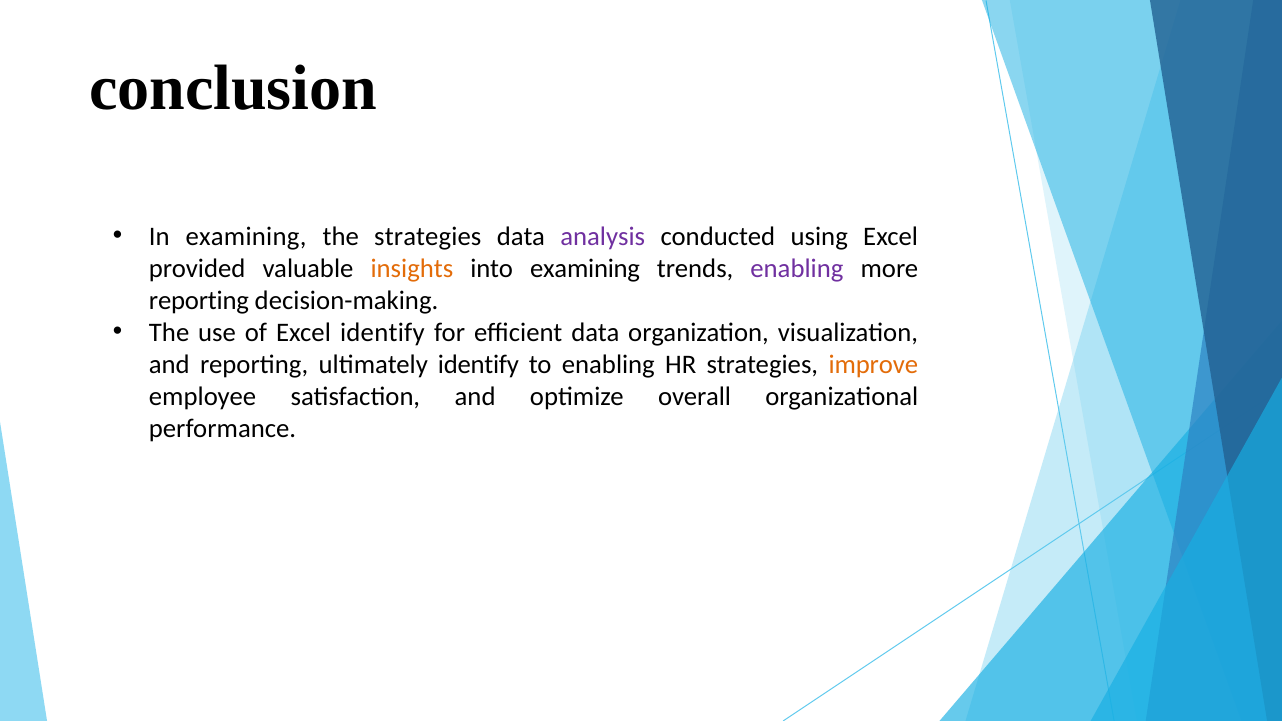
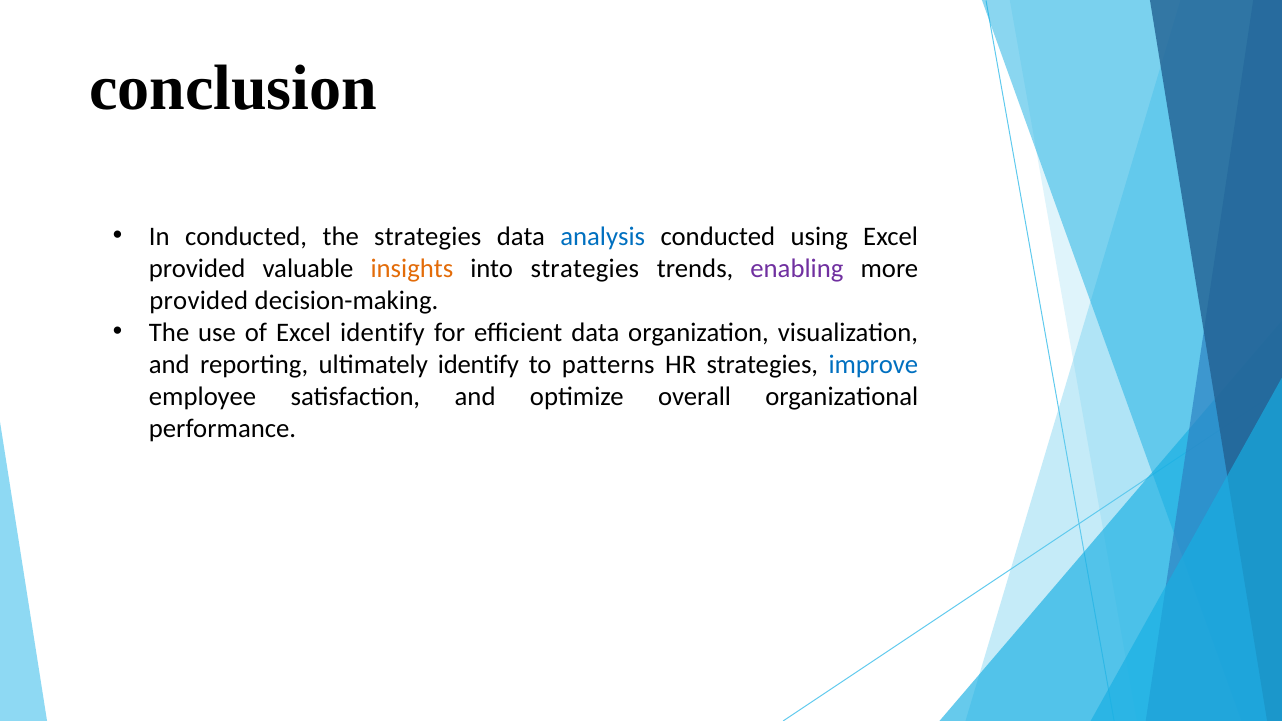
In examining: examining -> conducted (246, 236)
analysis colour: purple -> blue (603, 236)
into examining: examining -> strategies (585, 268)
reporting: reporting -> provided (199, 300)
to enabling: enabling -> patterns (608, 365)
improve colour: orange -> blue (873, 365)
